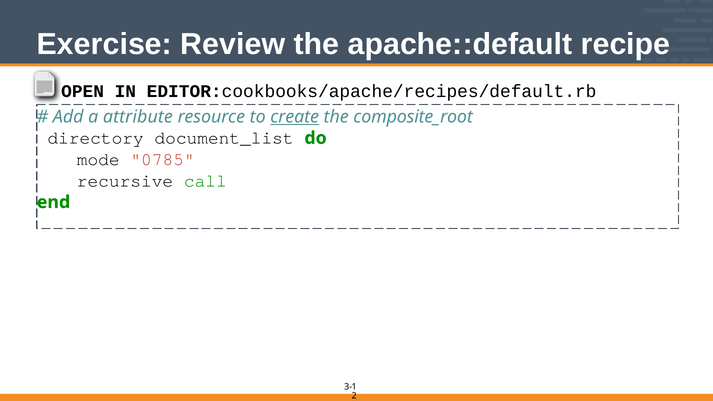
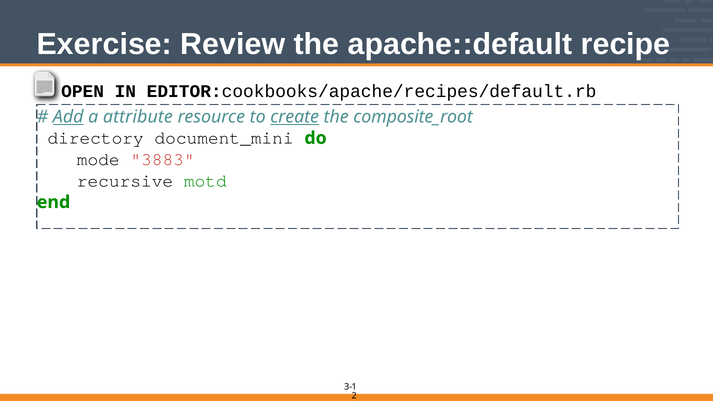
Add underline: none -> present (68, 117)
document_list: document_list -> document_mini (224, 138)
0785: 0785 -> 3883 (163, 159)
call: call -> motd (205, 181)
